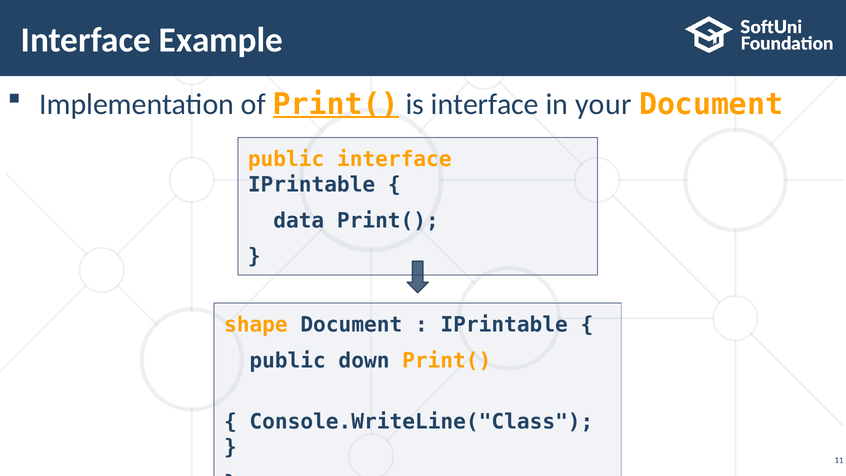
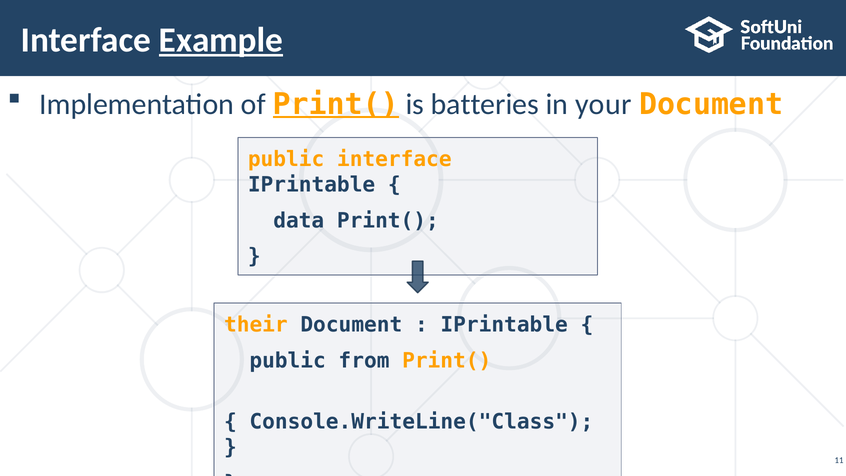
Example underline: none -> present (221, 40)
is interface: interface -> batteries (485, 104)
shape: shape -> their (256, 325)
down: down -> from (364, 361)
